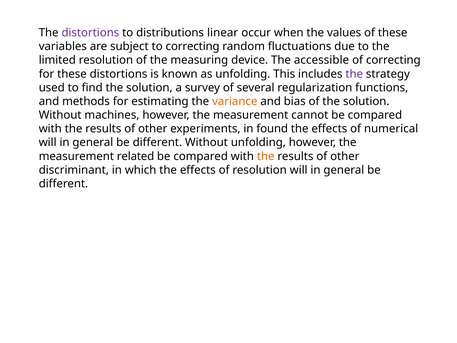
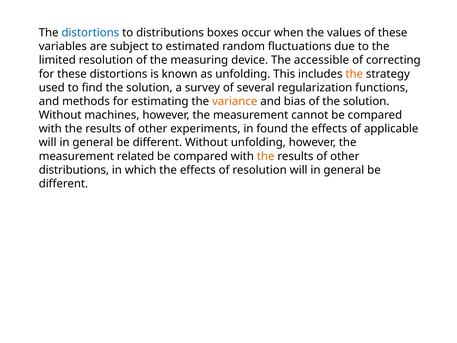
distortions colour: purple -> blue (90, 33)
linear: linear -> boxes (223, 33)
to correcting: correcting -> estimated (193, 46)
the colour: purple -> orange (354, 74)
numerical: numerical -> applicable (391, 129)
discriminant: discriminant -> distributions (74, 170)
